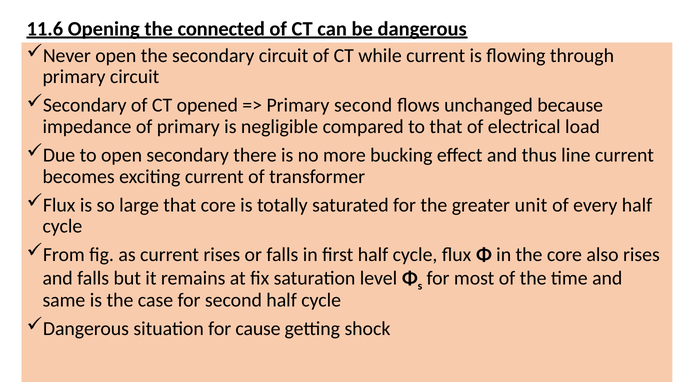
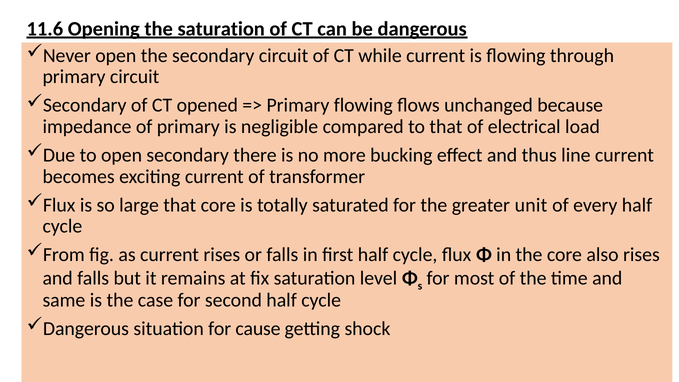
the connected: connected -> saturation (221, 29)
Primary second: second -> flowing (363, 105)
